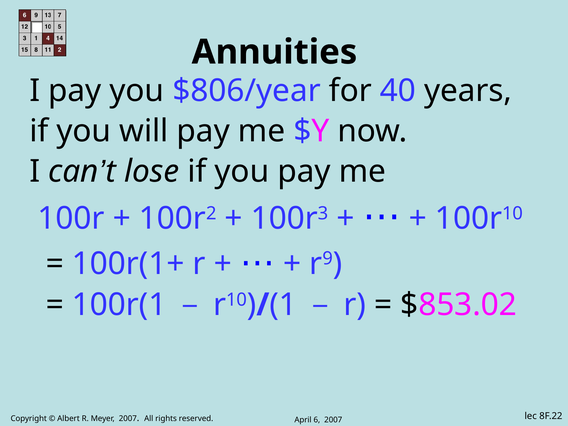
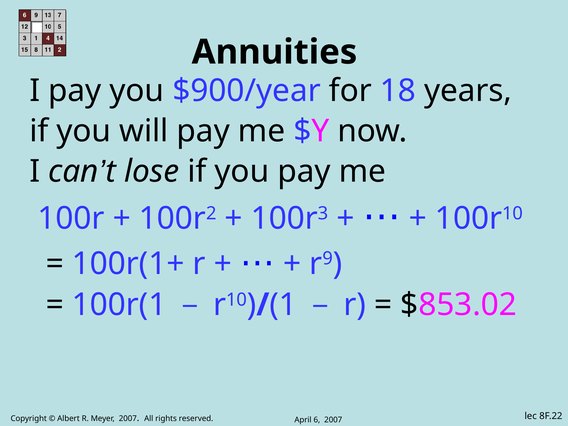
$806/year: $806/year -> $900/year (247, 91)
40: 40 -> 18 (398, 91)
